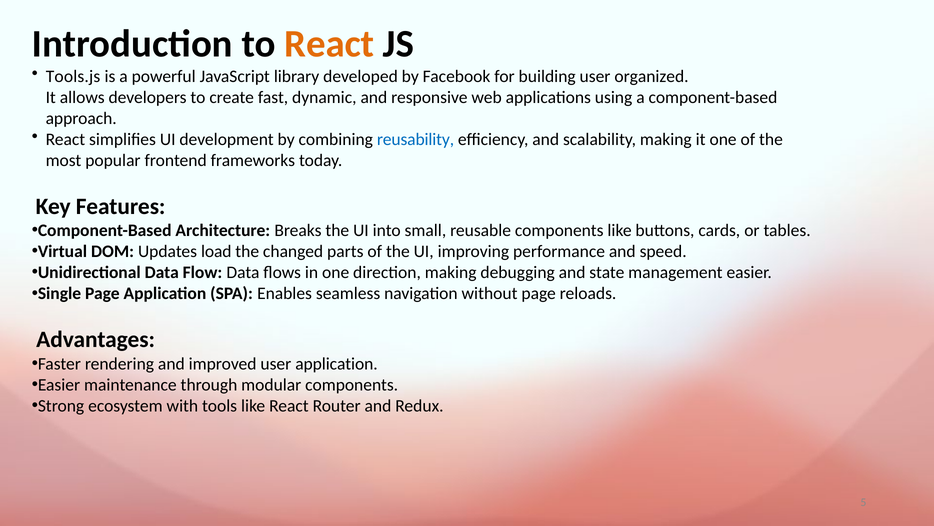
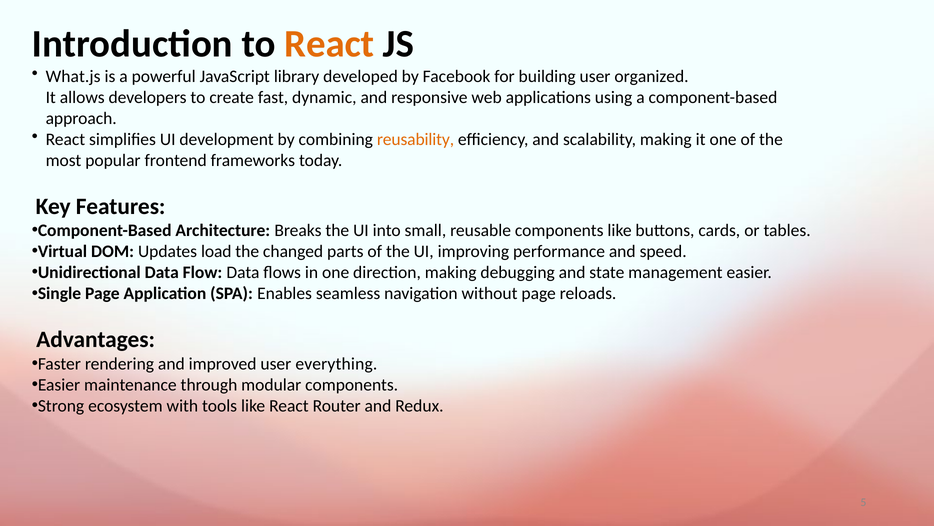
Tools.js: Tools.js -> What.js (73, 76)
reusability colour: blue -> orange (416, 139)
user application: application -> everything (336, 363)
